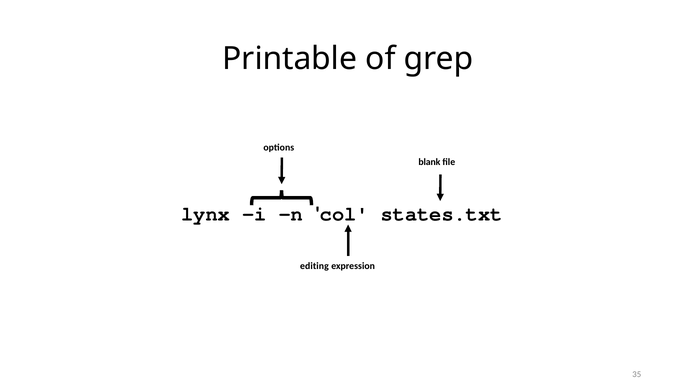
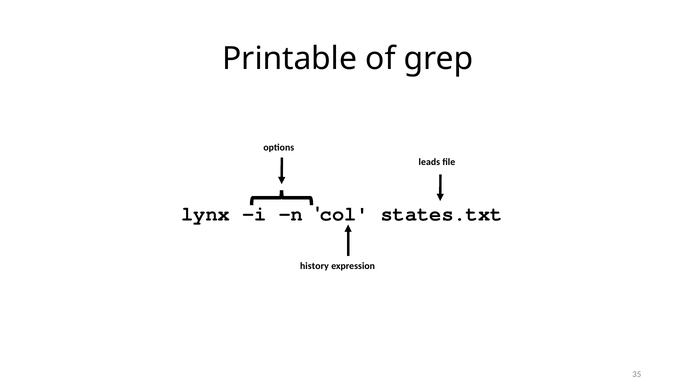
blank: blank -> leads (429, 162)
editing: editing -> history (314, 266)
